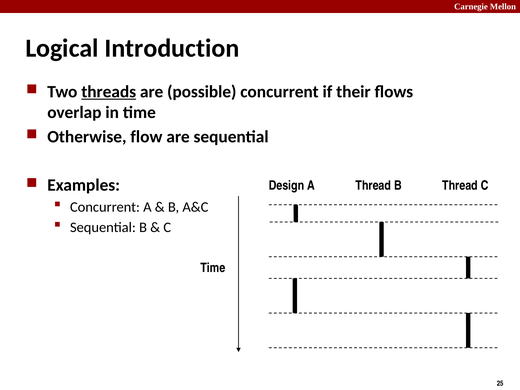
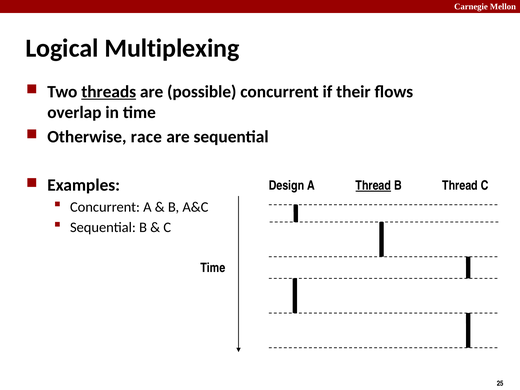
Introduction: Introduction -> Multiplexing (172, 48)
flow: flow -> race (146, 137)
Thread underline: none -> present (373, 186)
